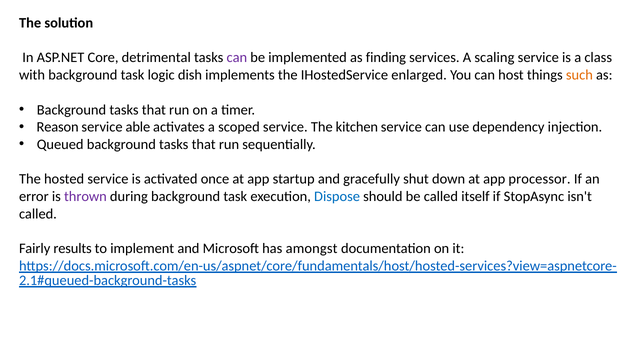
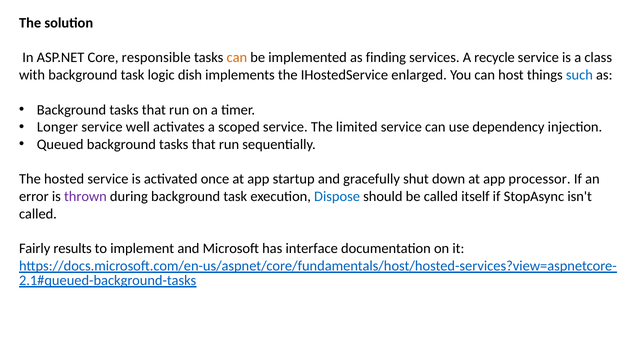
detrimental: detrimental -> responsible (156, 58)
can colour: purple -> orange (237, 58)
scaling: scaling -> recycle (495, 58)
such colour: orange -> blue (579, 75)
Reason: Reason -> Longer (57, 127)
able: able -> well (138, 127)
kitchen: kitchen -> limited (357, 127)
amongst: amongst -> interface (312, 248)
